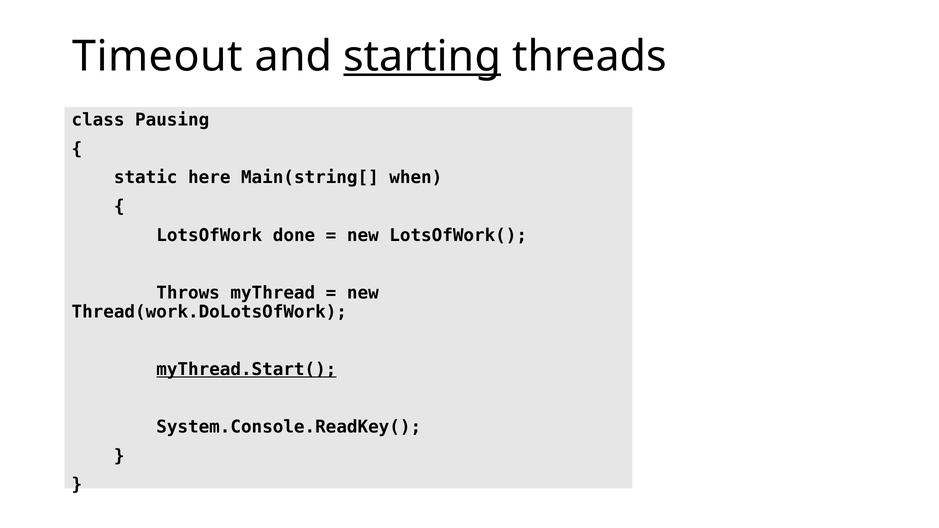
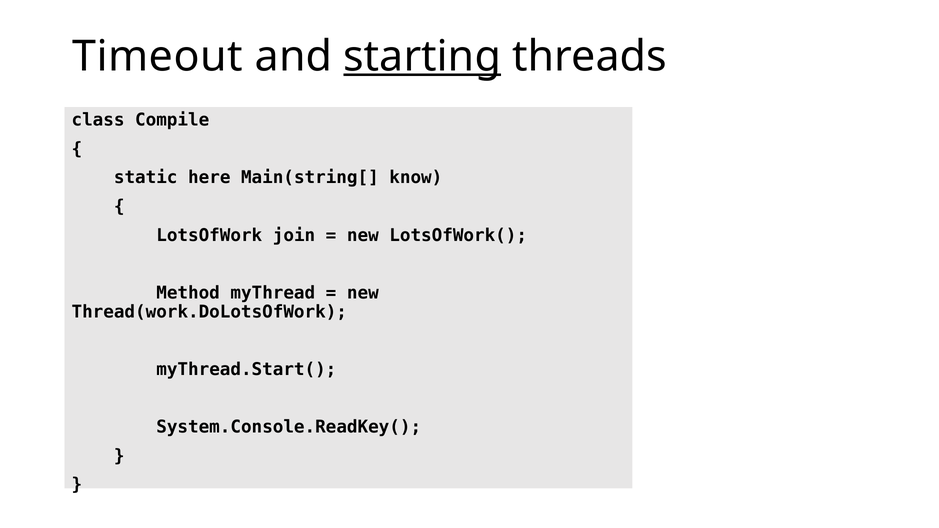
Pausing: Pausing -> Compile (172, 120)
when: when -> know (416, 178)
done: done -> join (294, 235)
Throws: Throws -> Method (188, 293)
myThread.Start( underline: present -> none (246, 370)
